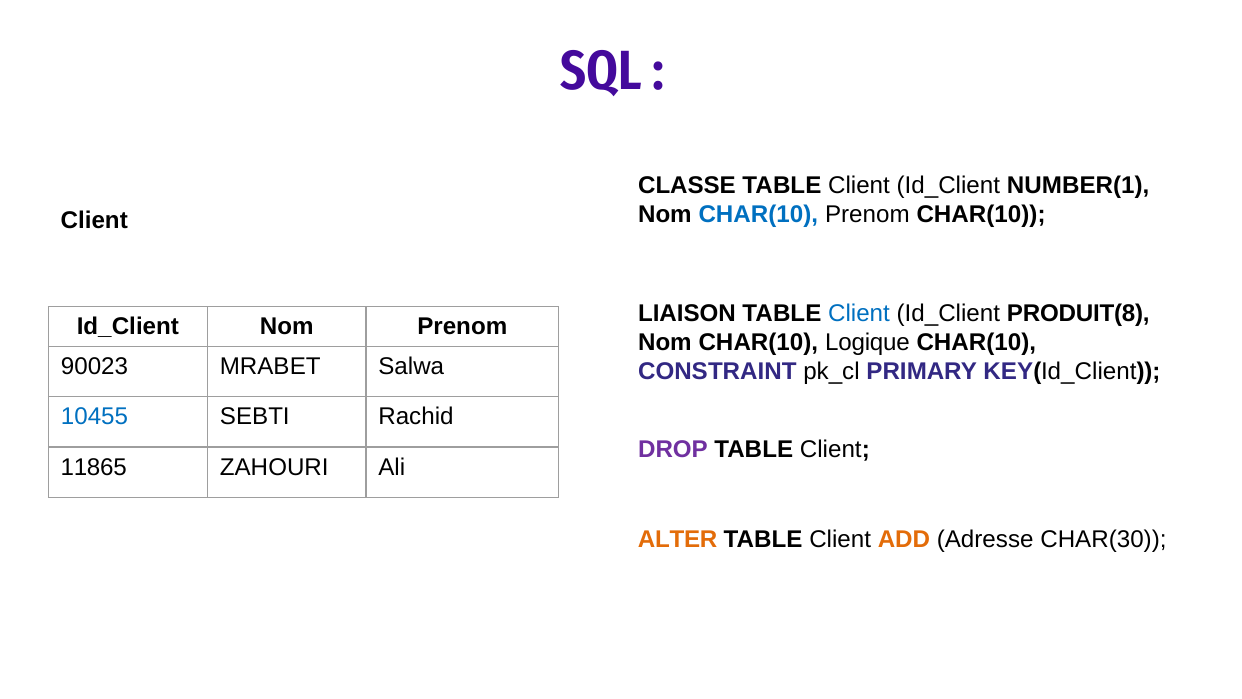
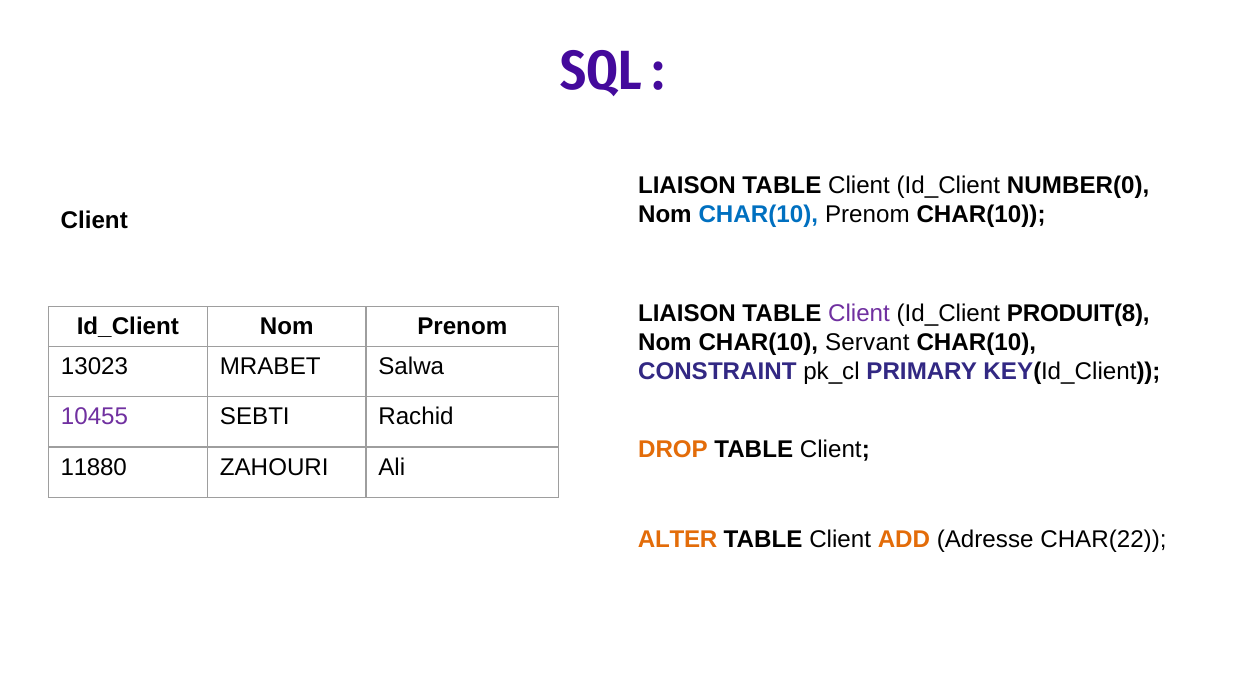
CLASSE: CLASSE -> LIAISON (687, 185)
NUMBER(1: NUMBER(1 -> NUMBER(0 (1078, 185)
Client colour: blue -> purple (859, 313)
Logique: Logique -> Servant (867, 342)
90023: 90023 -> 13023 (94, 366)
10455 colour: blue -> purple (94, 417)
DROP colour: purple -> orange (673, 449)
11865: 11865 -> 11880 (94, 467)
CHAR(30: CHAR(30 -> CHAR(22 (1103, 539)
